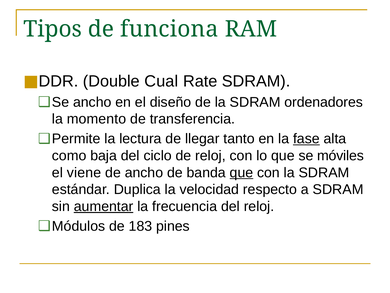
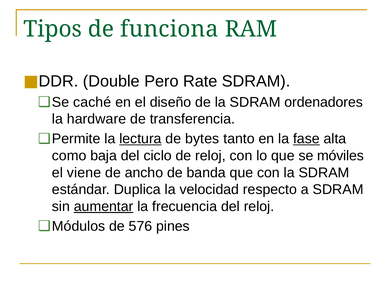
Cual: Cual -> Pero (161, 81)
ancho: ancho -> caché (92, 102)
momento: momento -> hardware (97, 119)
lectura underline: none -> present (140, 139)
llegar: llegar -> bytes (202, 139)
que underline: present -> none (241, 172)
183: 183 -> 576 (140, 226)
